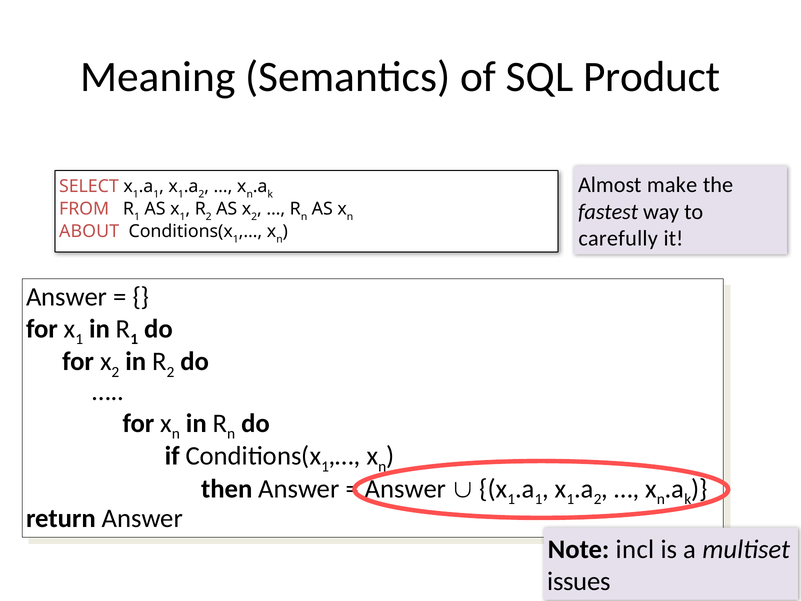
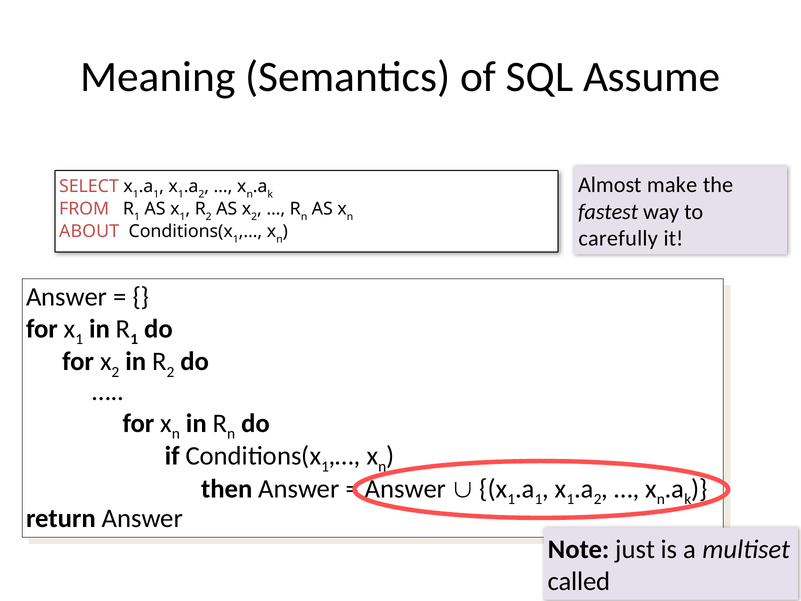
Product: Product -> Assume (652, 77)
incl: incl -> just (635, 549)
issues: issues -> called (579, 581)
